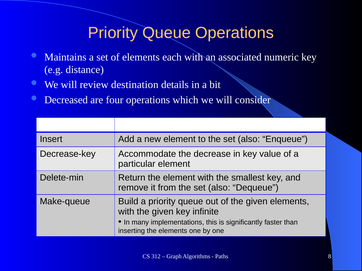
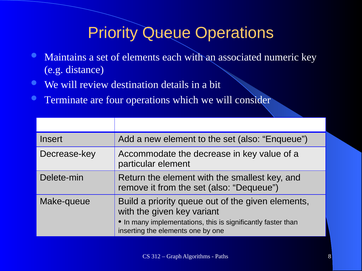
Decreased: Decreased -> Terminate (66, 100)
infinite: infinite -> variant (206, 212)
